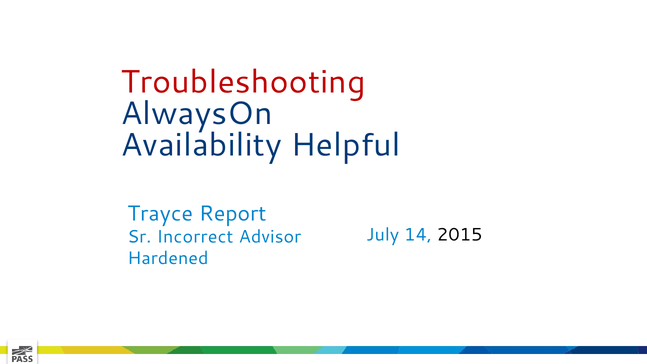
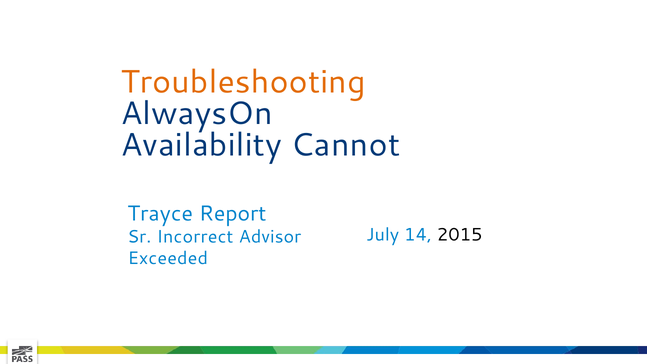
Troubleshooting colour: red -> orange (243, 82)
Helpful: Helpful -> Cannot (346, 145)
Hardened: Hardened -> Exceeded (168, 258)
